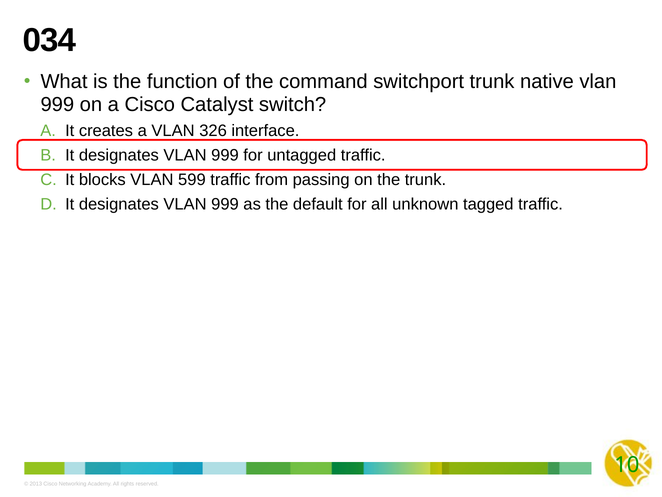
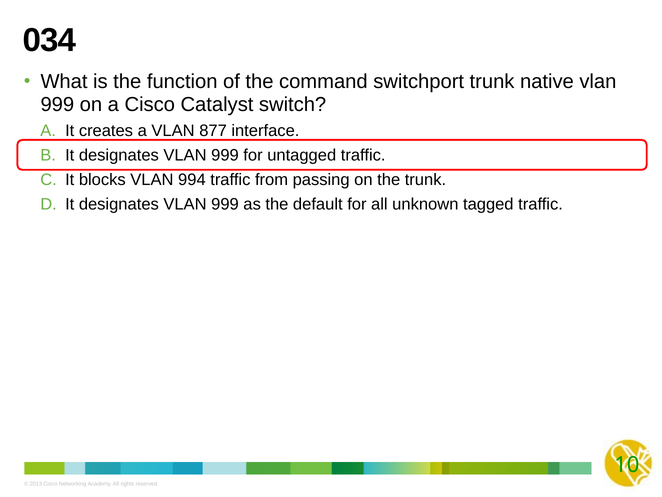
326: 326 -> 877 (213, 131)
599: 599 -> 994 (192, 180)
